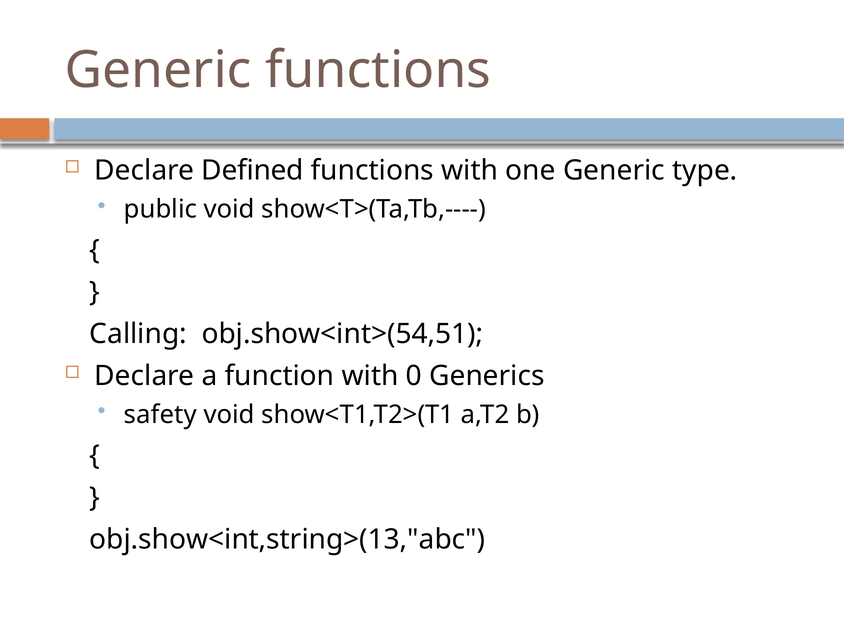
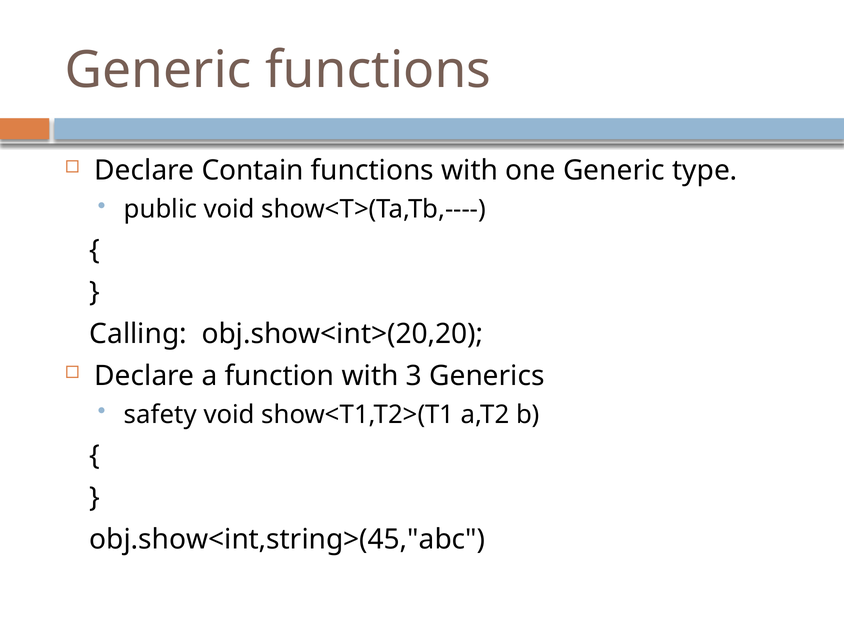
Defined: Defined -> Contain (253, 171)
obj.show<int>(54,51: obj.show<int>(54,51 -> obj.show<int>(20,20 (342, 334)
0: 0 -> 3 (414, 376)
obj.show<int,string>(13,"abc: obj.show<int,string>(13,"abc -> obj.show<int,string>(45,"abc (287, 539)
